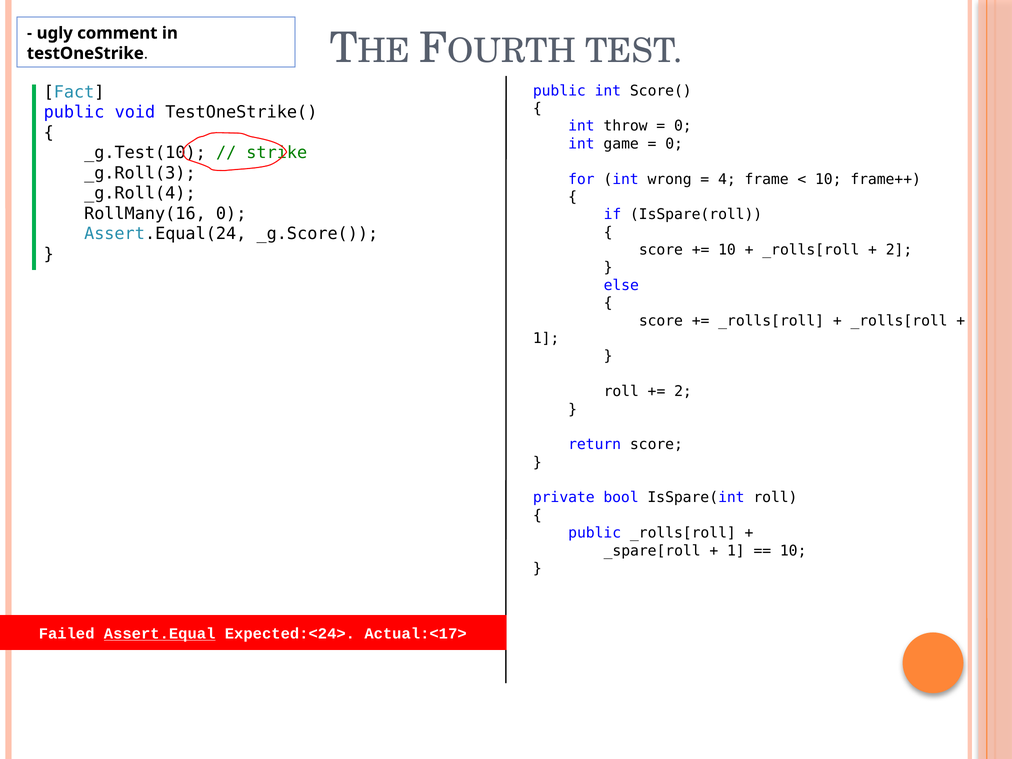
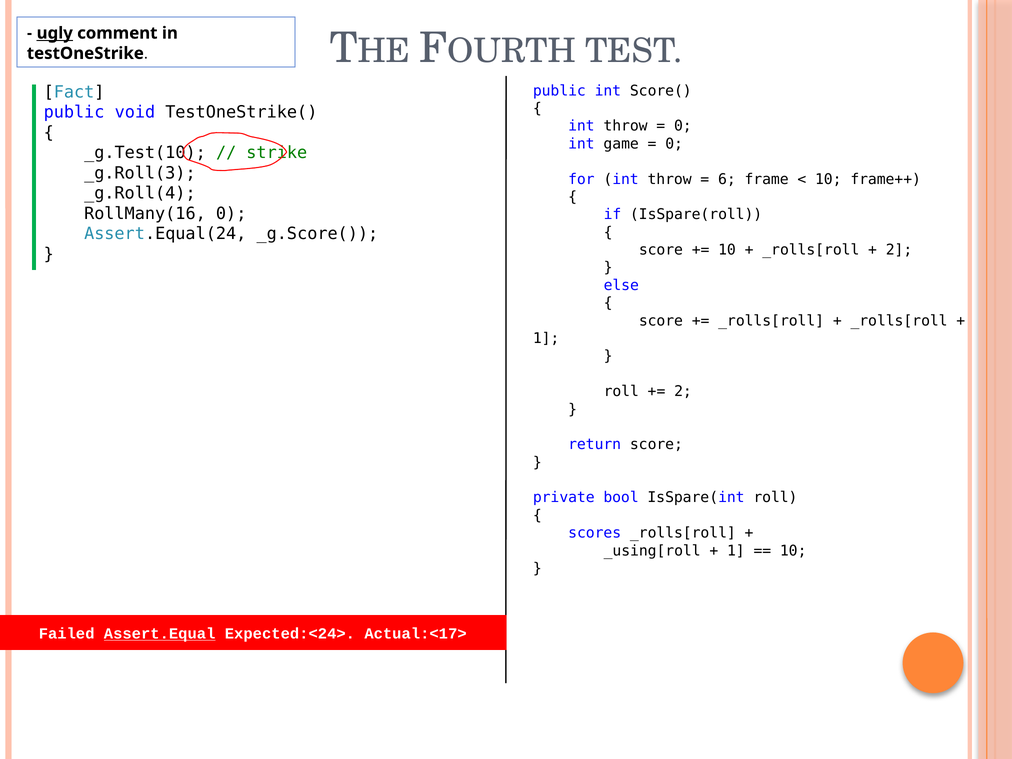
ugly underline: none -> present (55, 33)
for int wrong: wrong -> throw (670, 179)
4: 4 -> 6 (727, 179)
public: public -> scores (595, 533)
_spare[roll: _spare[roll -> _using[roll (652, 551)
